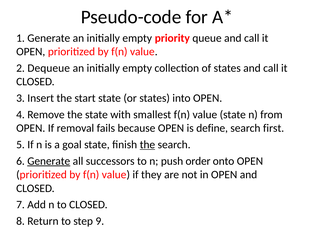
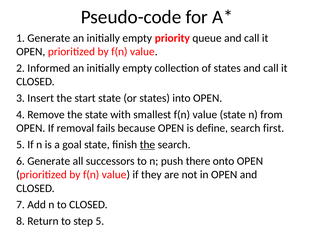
Dequeue: Dequeue -> Informed (49, 68)
Generate underline: present -> none (49, 161)
order: order -> there (198, 161)
step 9: 9 -> 5 (100, 221)
